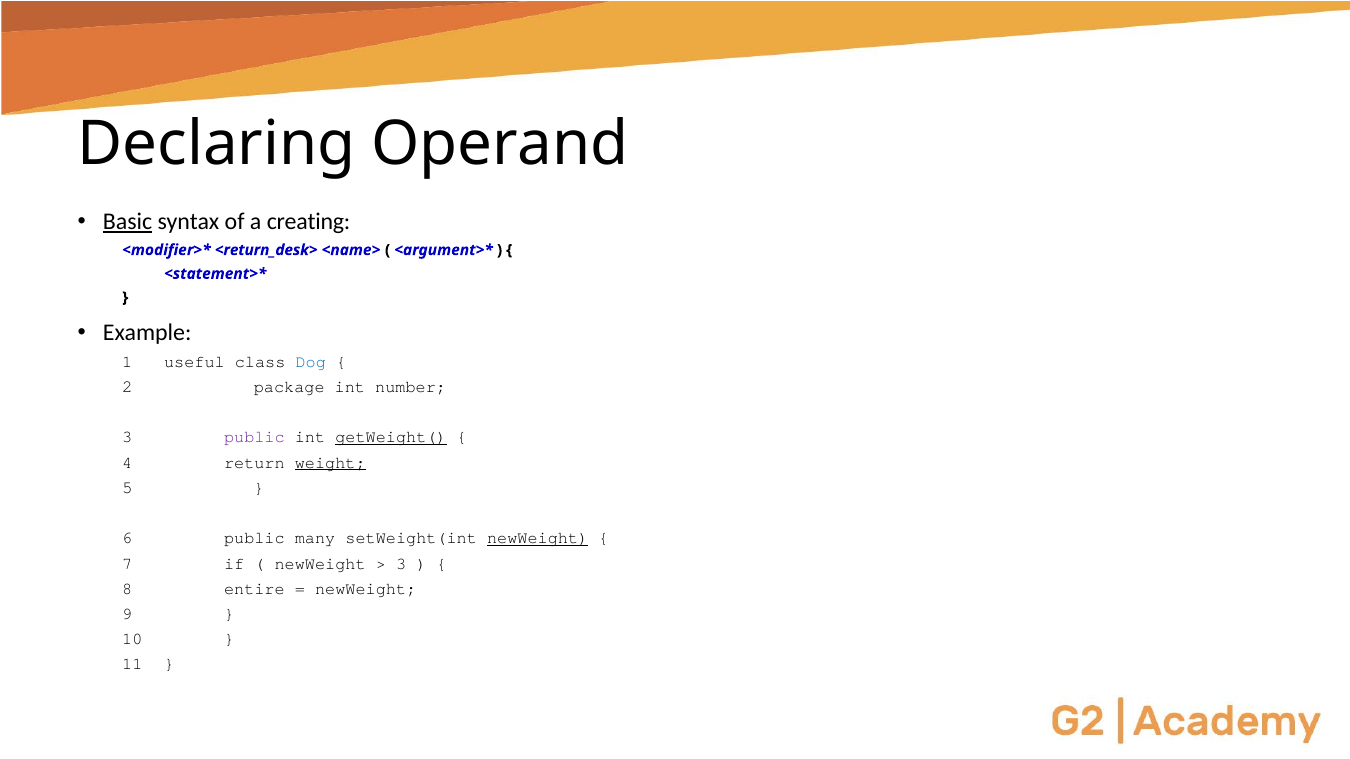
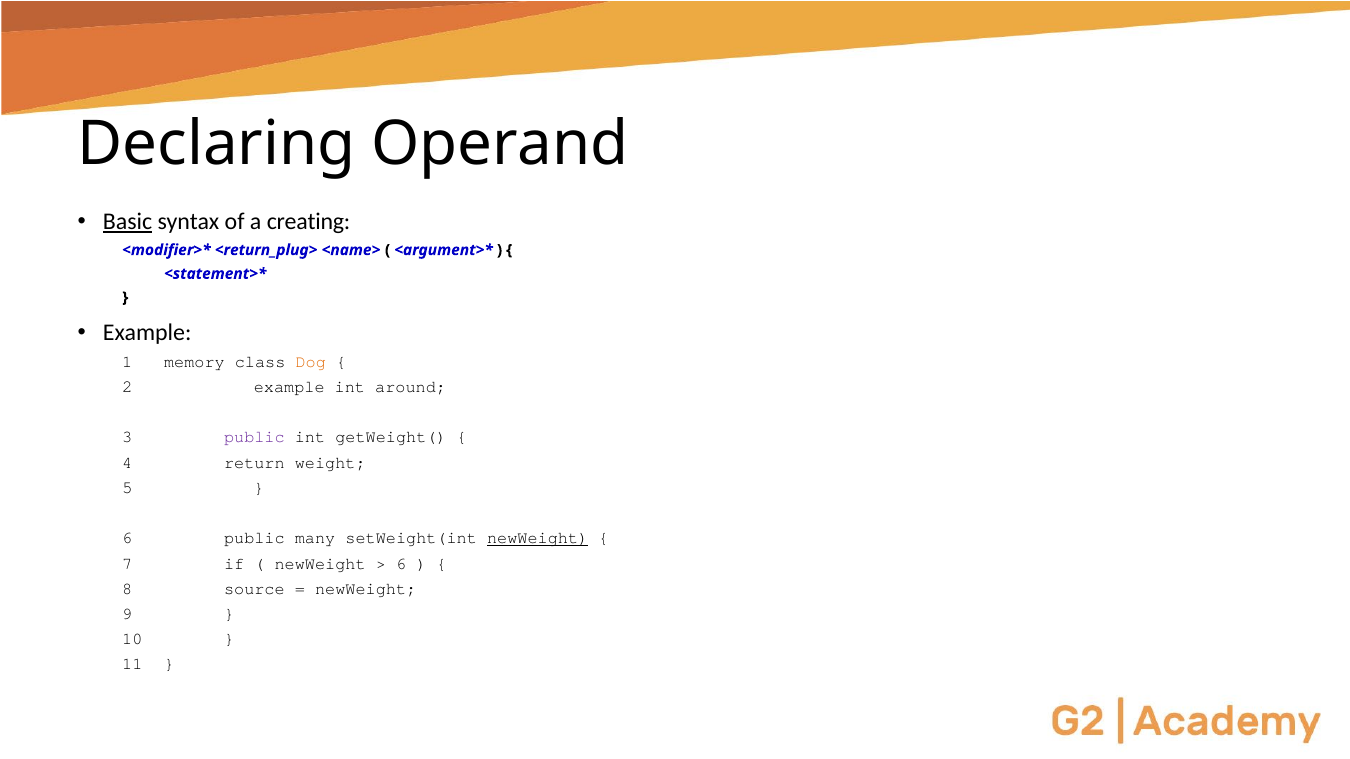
<return_desk>: <return_desk> -> <return_plug> (266, 250)
useful: useful -> memory (194, 362)
Dog colour: blue -> orange (311, 362)
package: package -> example (289, 387)
number: number -> around (411, 387)
getWeight( underline: present -> none (391, 438)
weight underline: present -> none (330, 463)
3: 3 -> 6 (401, 564)
entire: entire -> source (254, 589)
